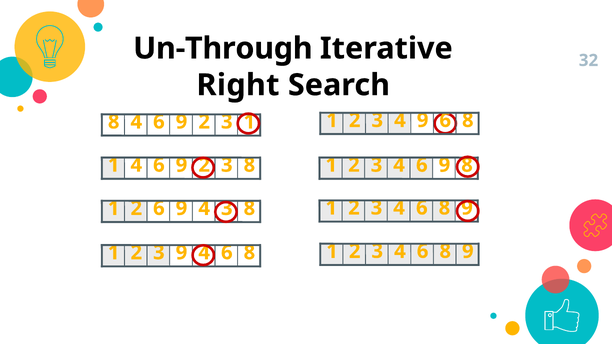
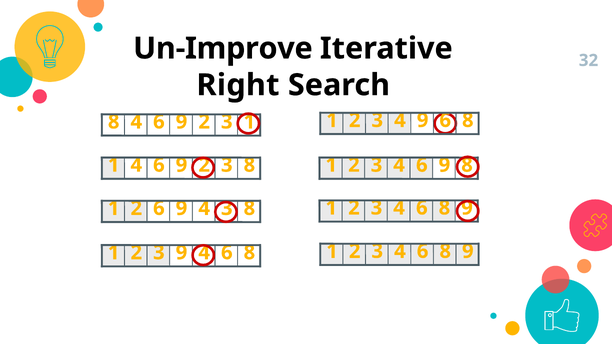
Un-Through: Un-Through -> Un-Improve (223, 48)
